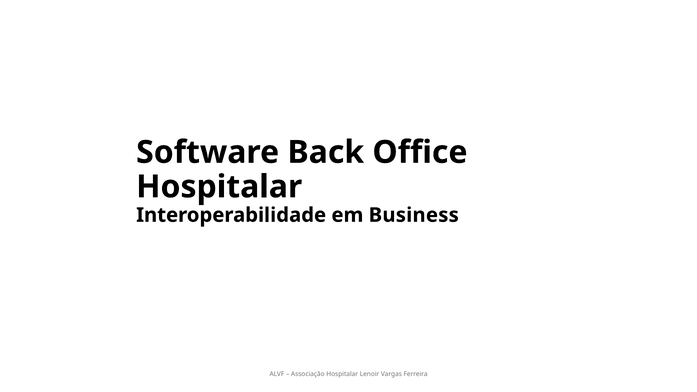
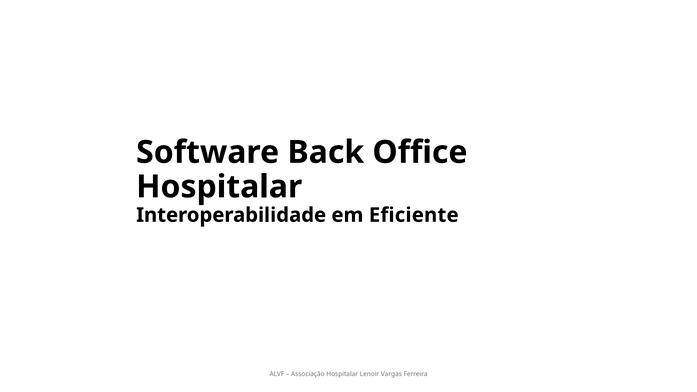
Business: Business -> Eficiente (414, 215)
